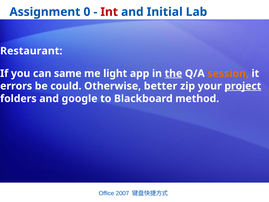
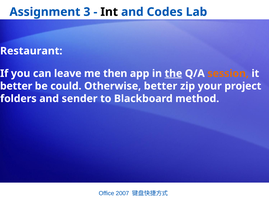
0: 0 -> 3 (87, 12)
Int colour: red -> black (109, 12)
Initial: Initial -> Codes (165, 12)
same: same -> leave (68, 73)
light: light -> then (115, 73)
errors: errors -> better (16, 86)
project underline: present -> none (243, 86)
google: google -> sender (80, 98)
